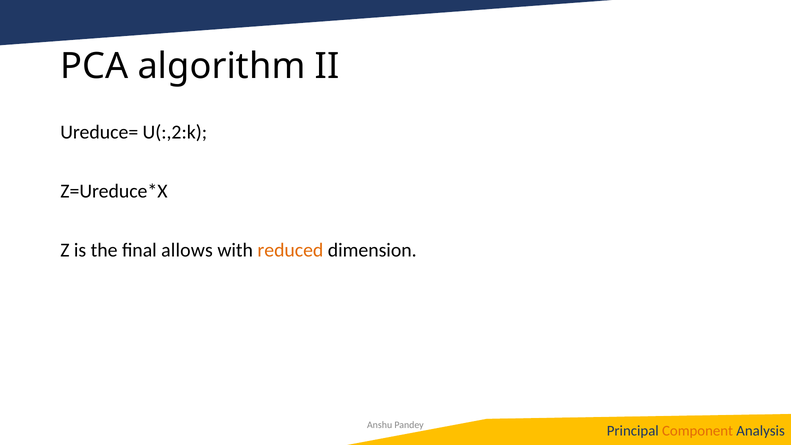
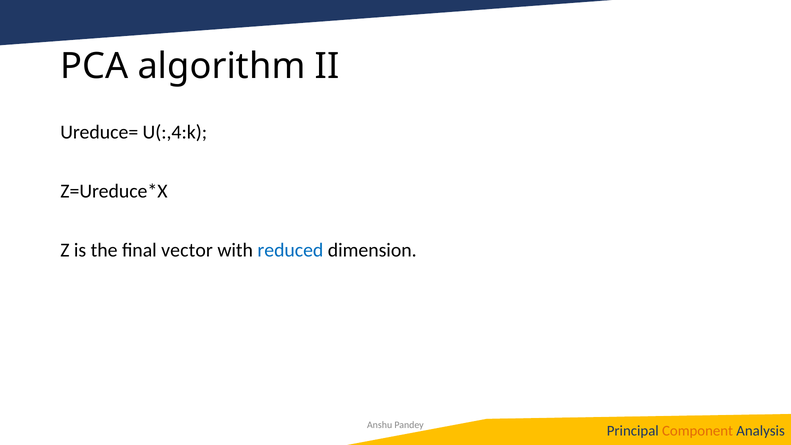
U(:,2:k: U(:,2:k -> U(:,4:k (175, 132)
allows: allows -> vector (187, 250)
reduced colour: orange -> blue (290, 250)
